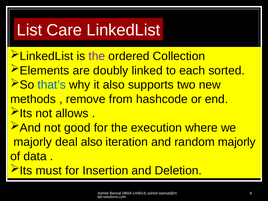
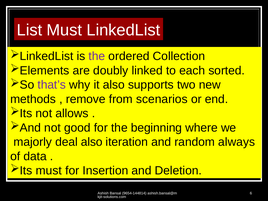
List Care: Care -> Must (64, 30)
that’s colour: blue -> purple (52, 85)
hashcode: hashcode -> scenarios (162, 99)
execution: execution -> beginning (156, 128)
random majorly: majorly -> always (237, 142)
